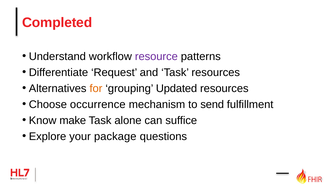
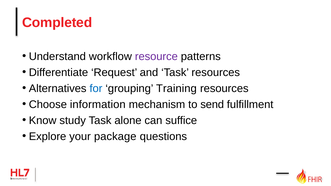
for colour: orange -> blue (96, 89)
Updated: Updated -> Training (176, 89)
occurrence: occurrence -> information (98, 105)
make: make -> study (73, 121)
